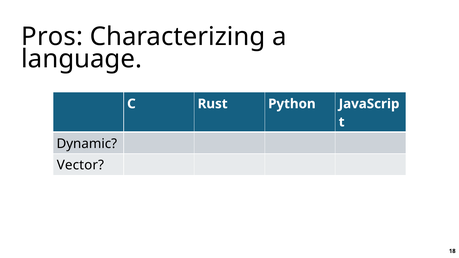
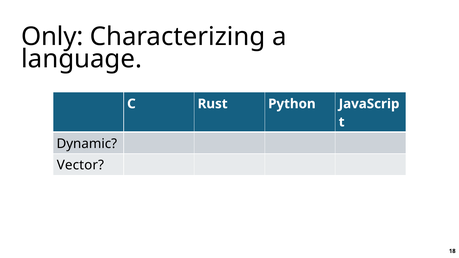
Pros: Pros -> Only (52, 37)
